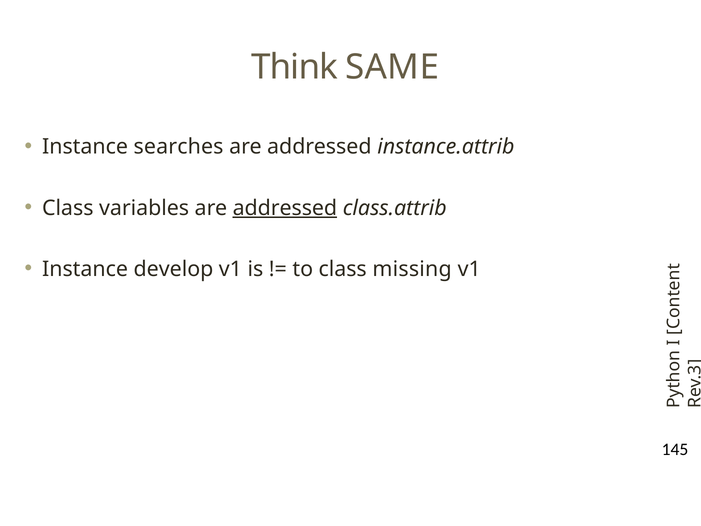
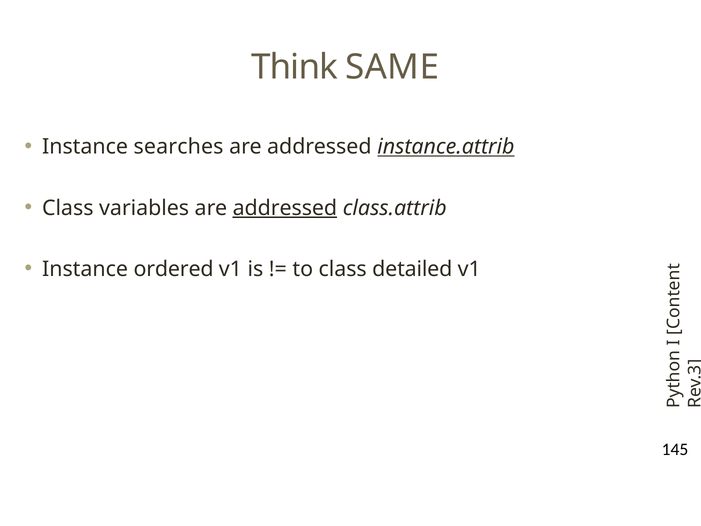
instance.attrib underline: none -> present (446, 147)
develop: develop -> ordered (174, 269)
missing: missing -> detailed (412, 269)
